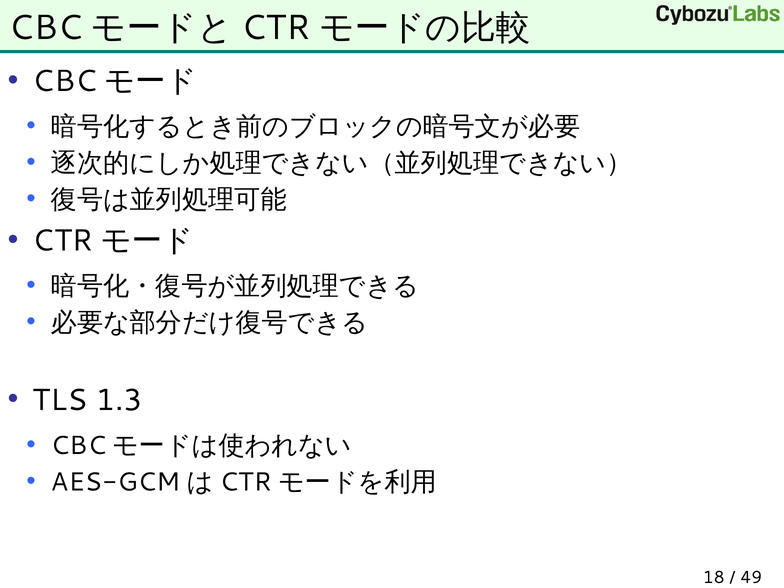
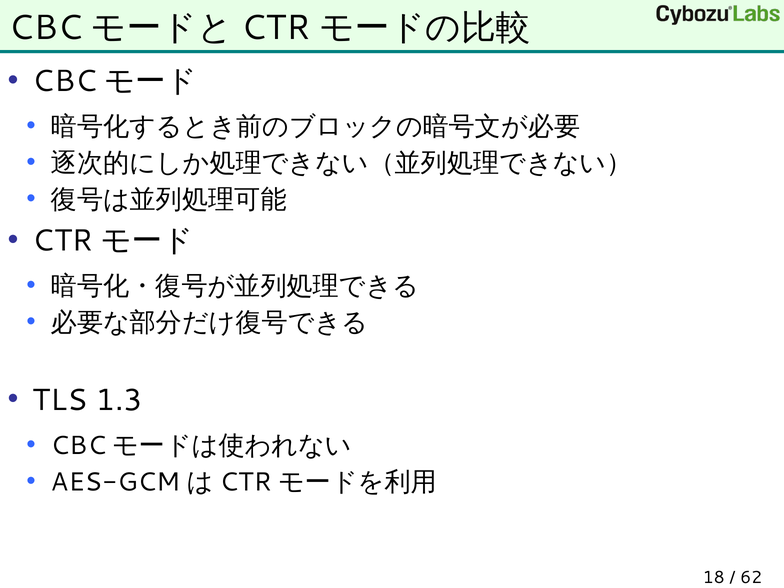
49: 49 -> 62 (751, 577)
